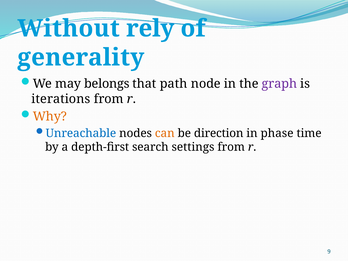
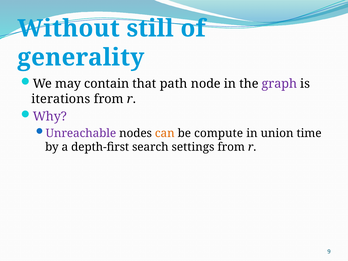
rely: rely -> still (150, 28)
belongs: belongs -> contain (107, 84)
Why colour: orange -> purple (50, 116)
Unreachable colour: blue -> purple (81, 133)
direction: direction -> compute (219, 133)
phase: phase -> union (277, 133)
